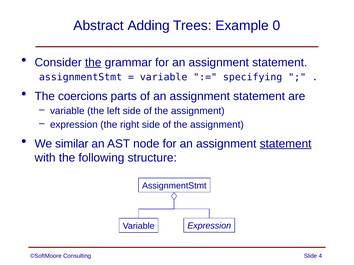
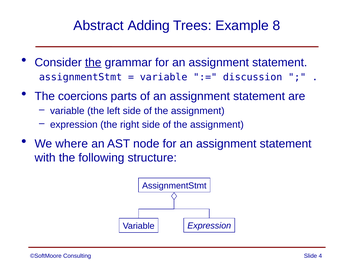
0: 0 -> 8 (276, 26)
specifying: specifying -> discussion (253, 77)
similar: similar -> where (72, 144)
statement underline: present -> none (286, 144)
